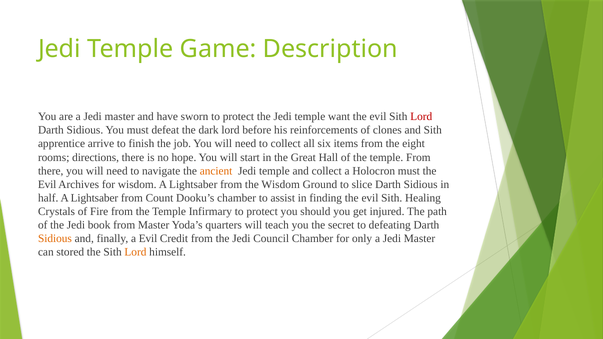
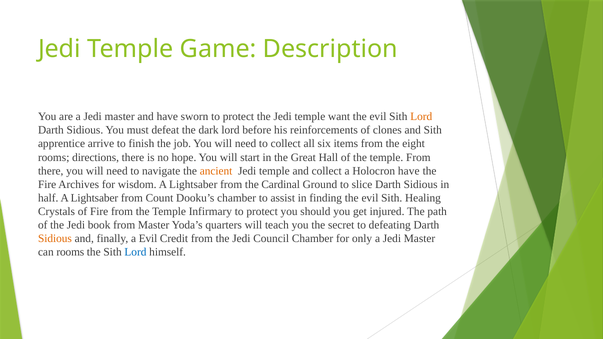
Lord colour: red -> orange (421, 117)
Holocron must: must -> have (409, 171)
Evil: Evil -> Fire (47, 185)
the Wisdom: Wisdom -> Cardinal (281, 185)
can stored: stored -> rooms (70, 252)
Lord colour: orange -> blue (135, 252)
